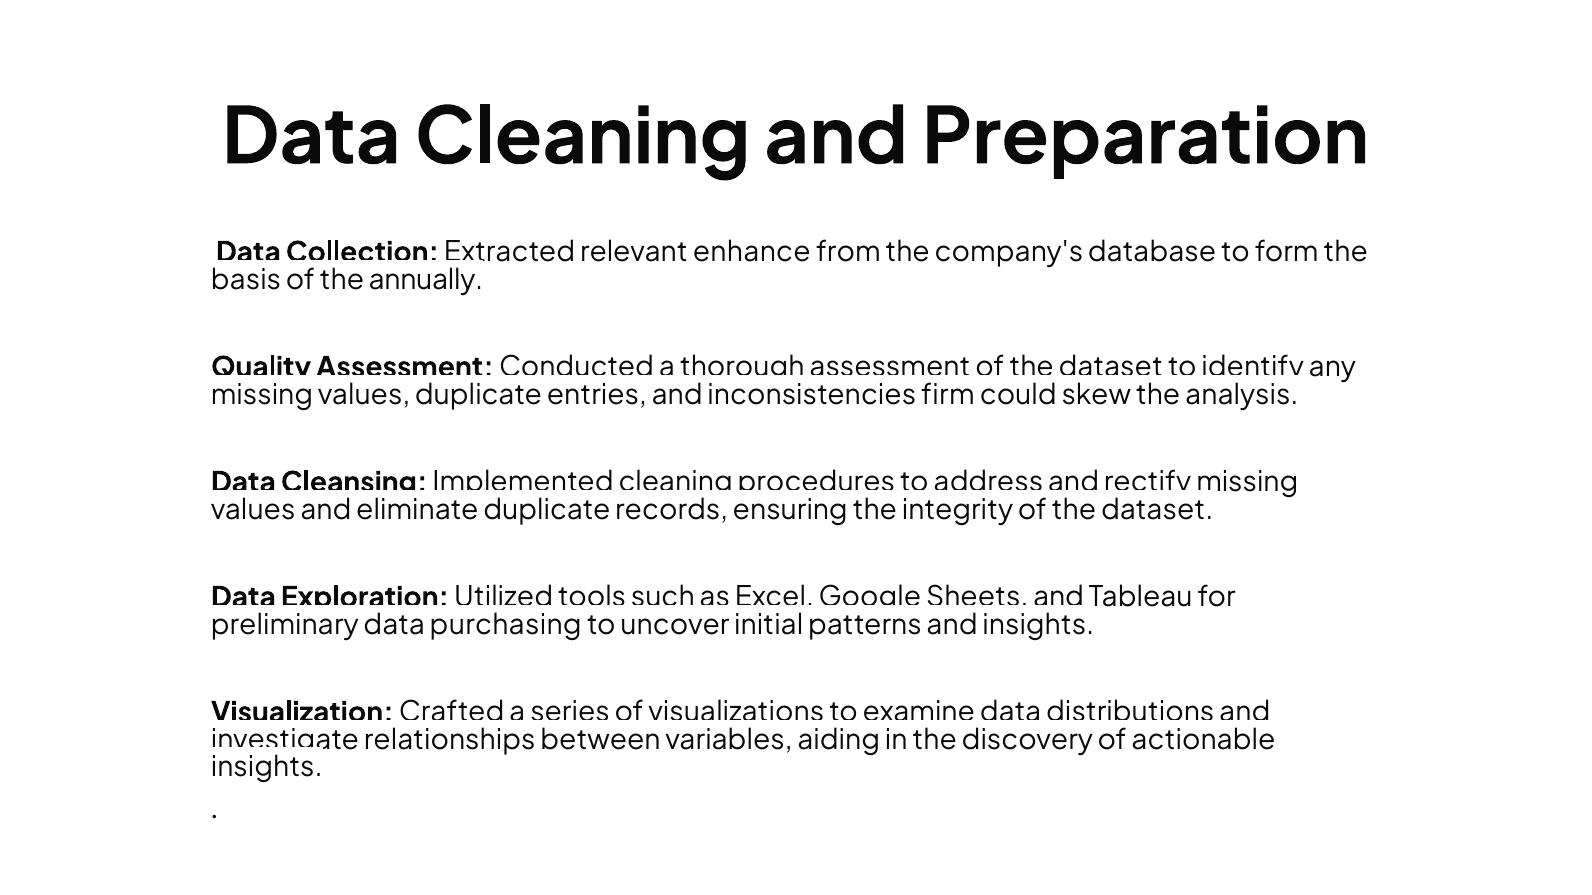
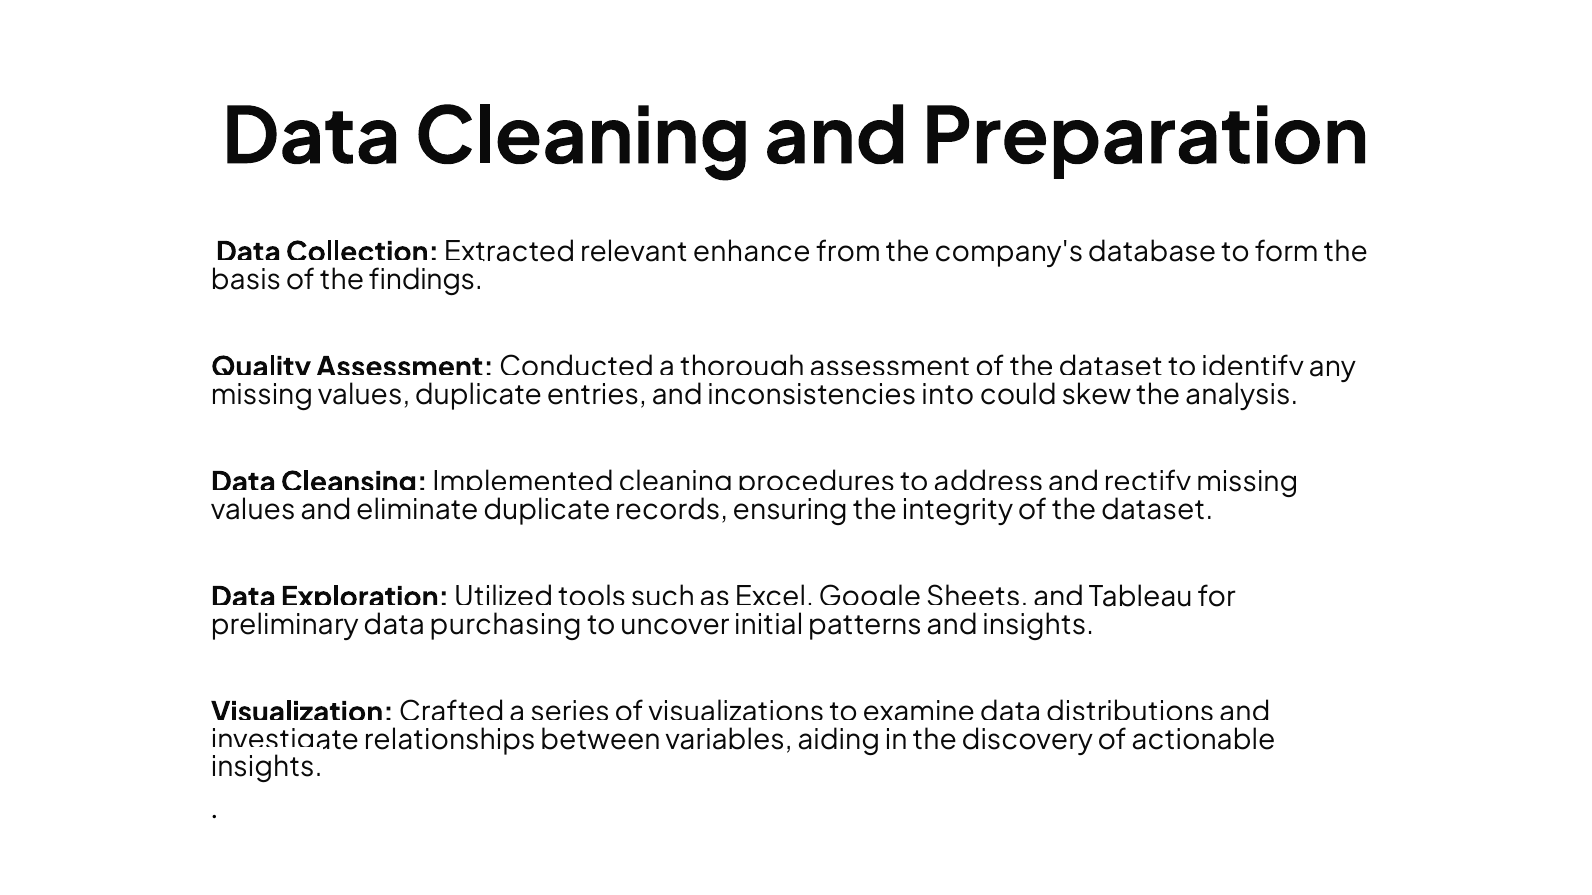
annually: annually -> findings (426, 280)
firm: firm -> into (948, 395)
